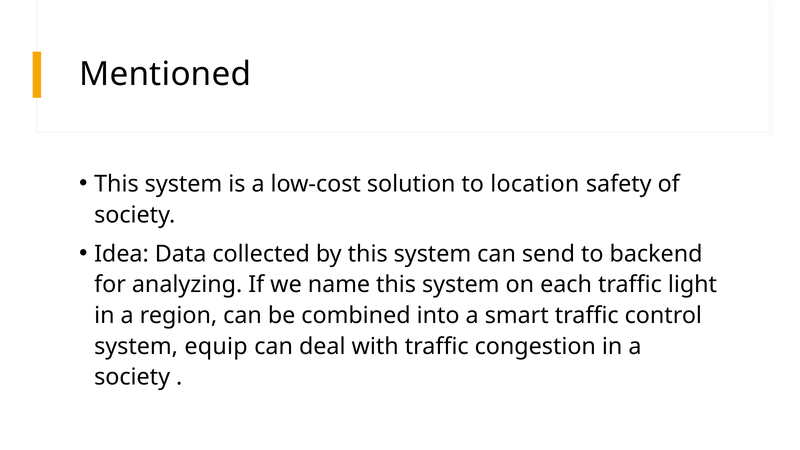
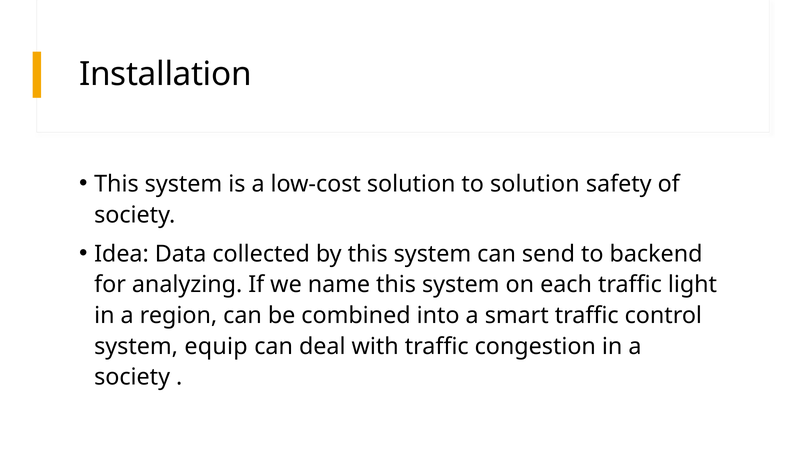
Mentioned: Mentioned -> Installation (165, 74)
to location: location -> solution (535, 184)
